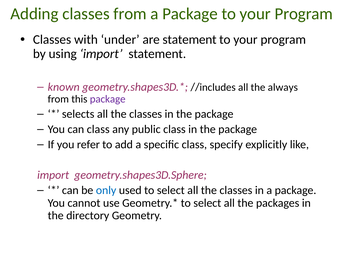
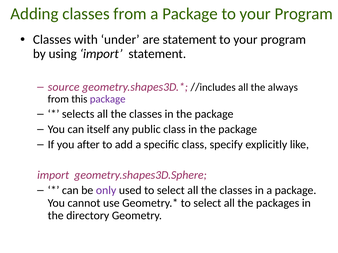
known: known -> source (64, 87)
can class: class -> itself (98, 129)
refer: refer -> after (88, 145)
only colour: blue -> purple (106, 191)
